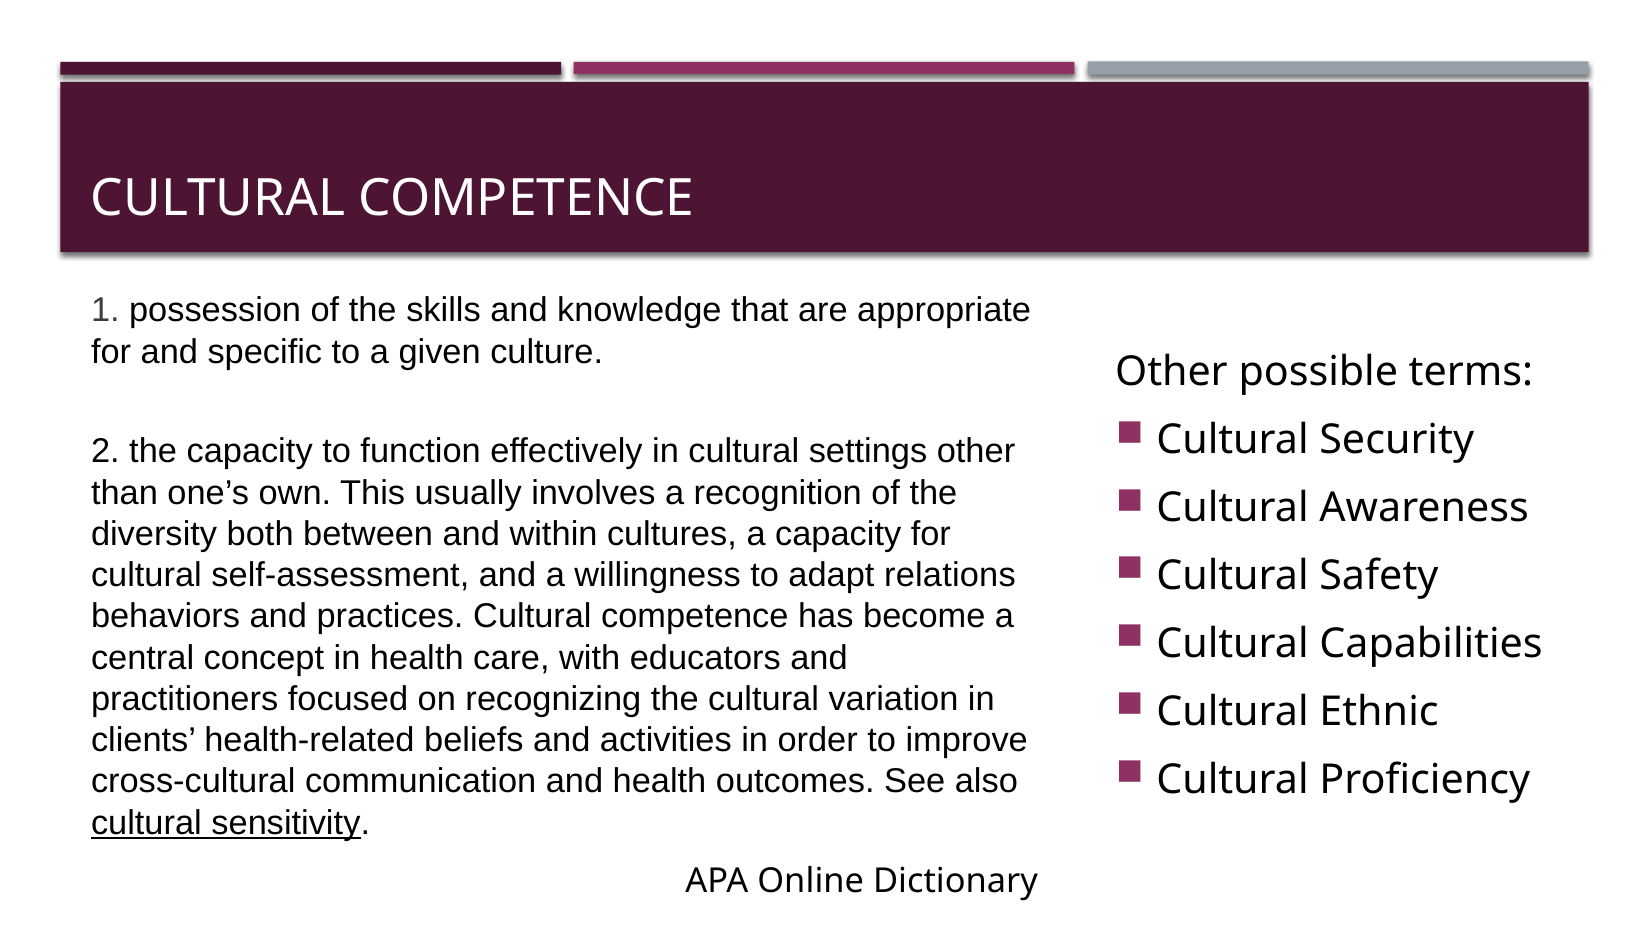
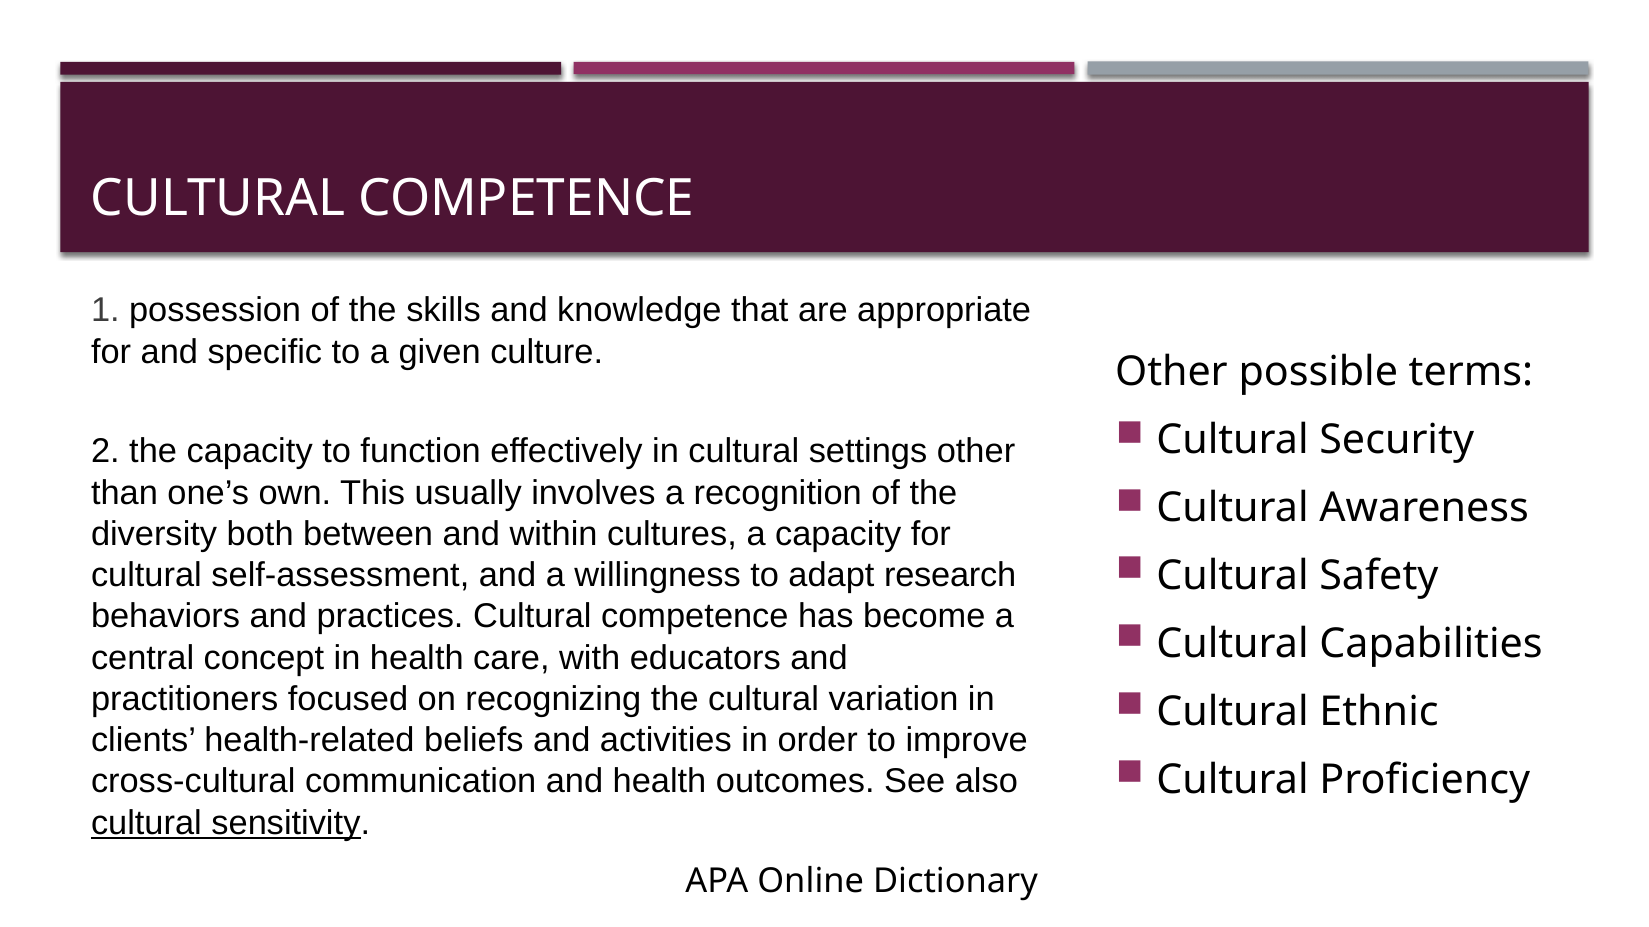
relations: relations -> research (950, 576)
